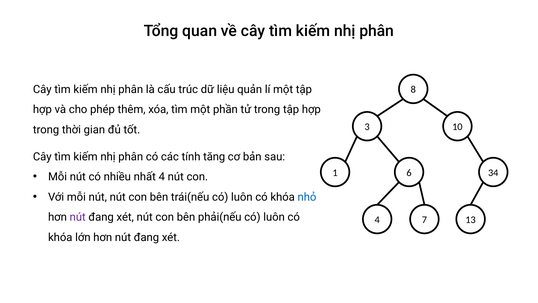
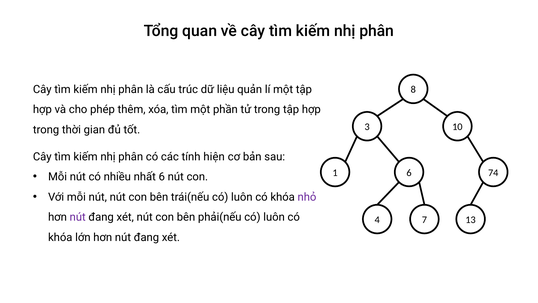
tăng: tăng -> hiện (214, 156)
34: 34 -> 74 (493, 172)
nhất 4: 4 -> 6 (162, 177)
nhỏ colour: blue -> purple (307, 197)
